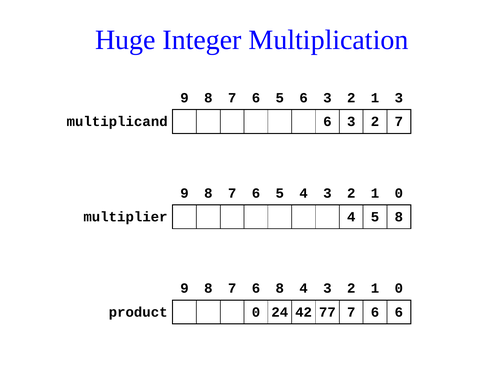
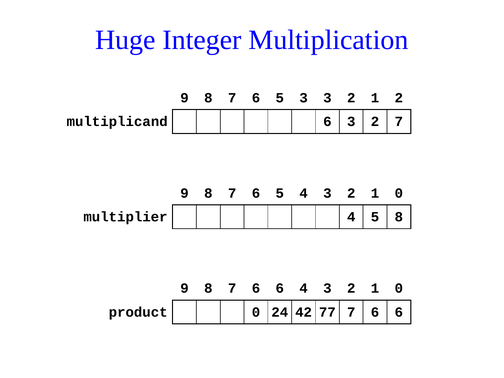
5 6: 6 -> 3 (304, 98)
1 3: 3 -> 2 (399, 98)
8 7 6 8: 8 -> 6 (280, 288)
